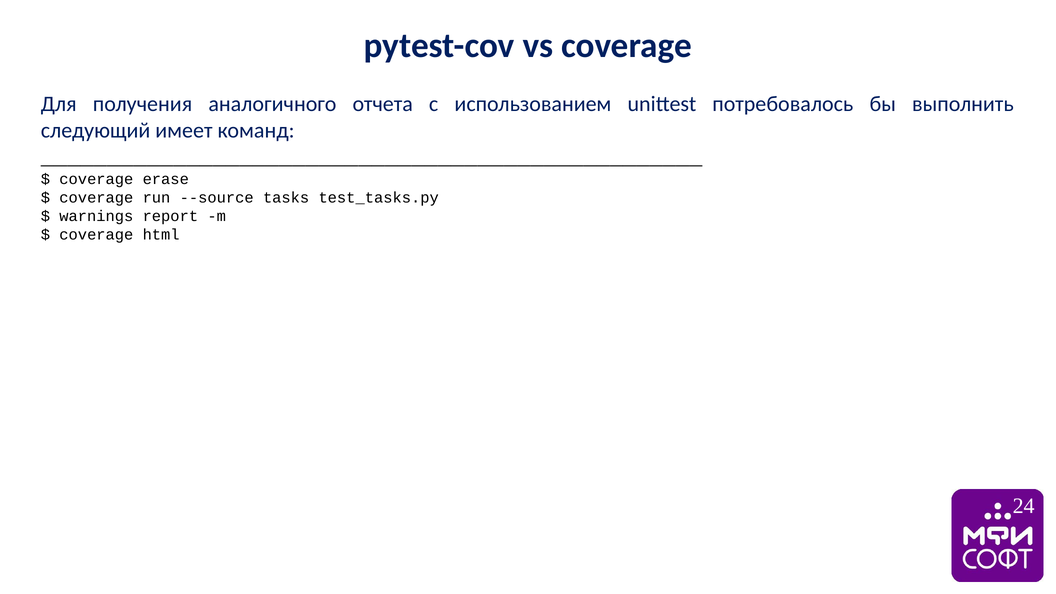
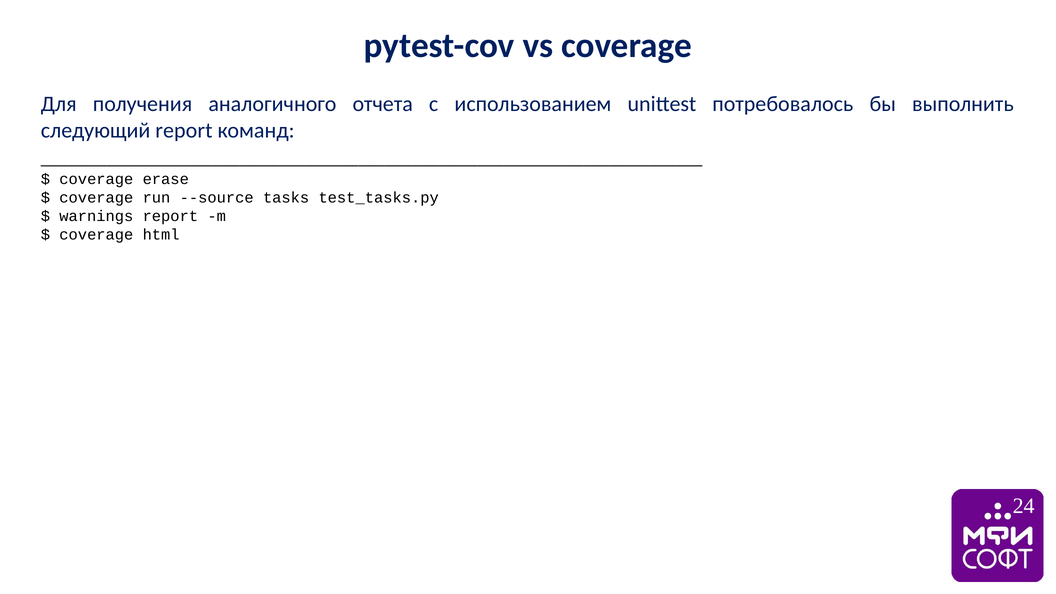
следующий имеет: имеет -> report (184, 131)
